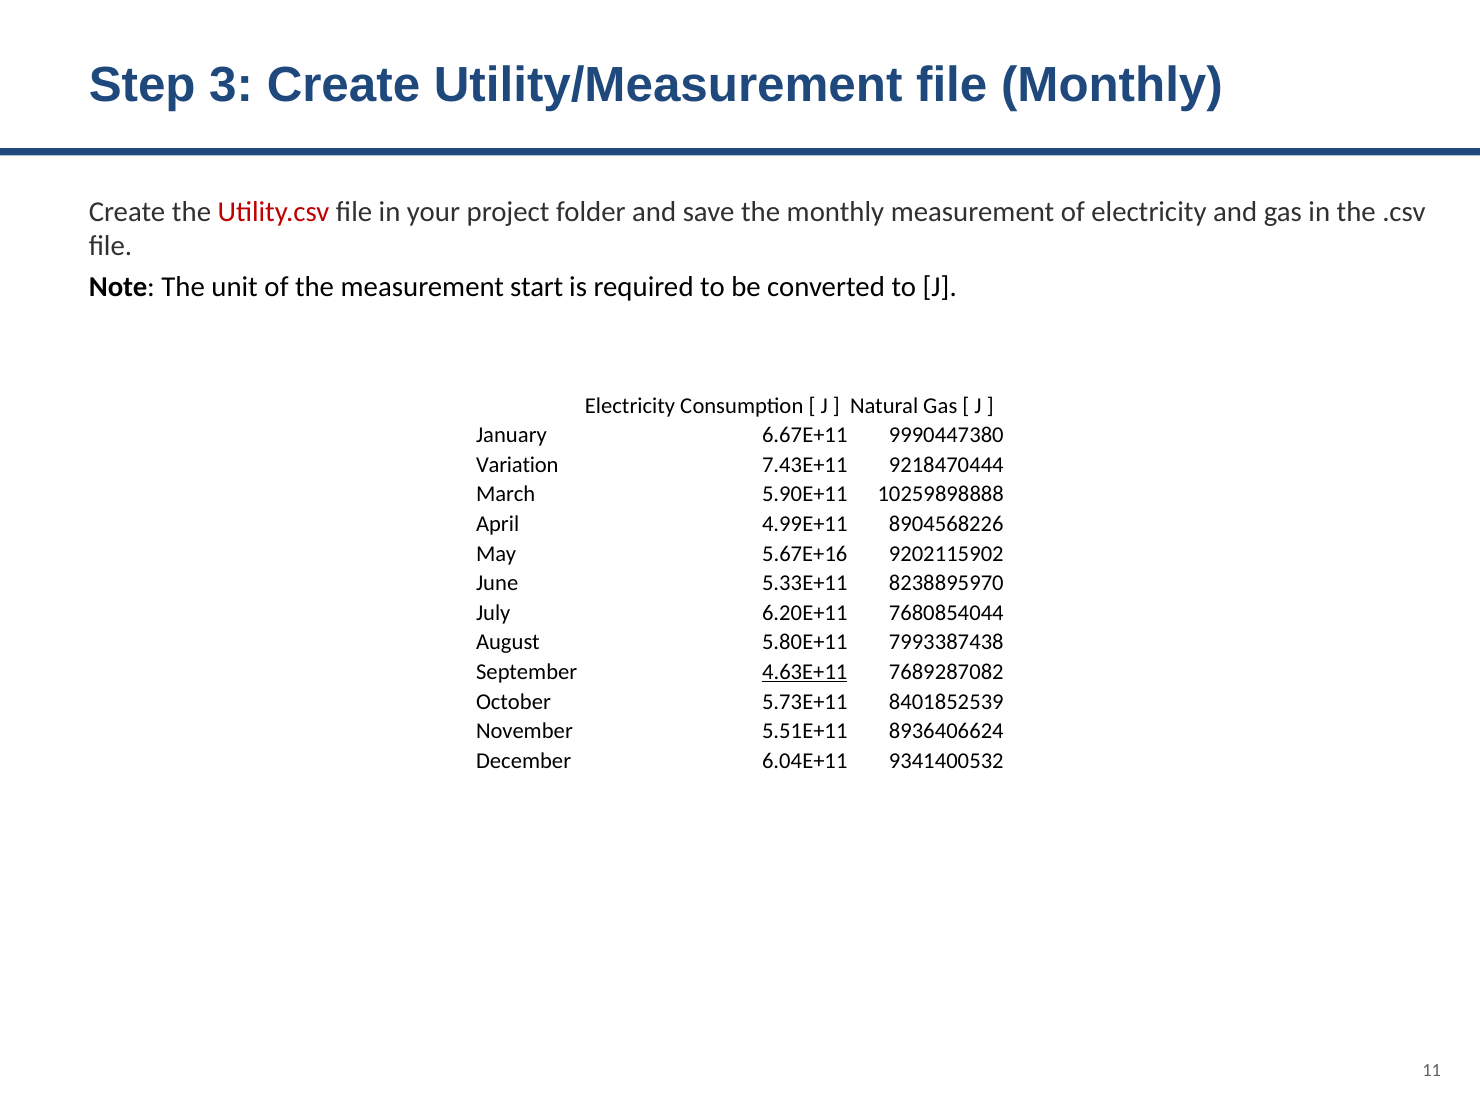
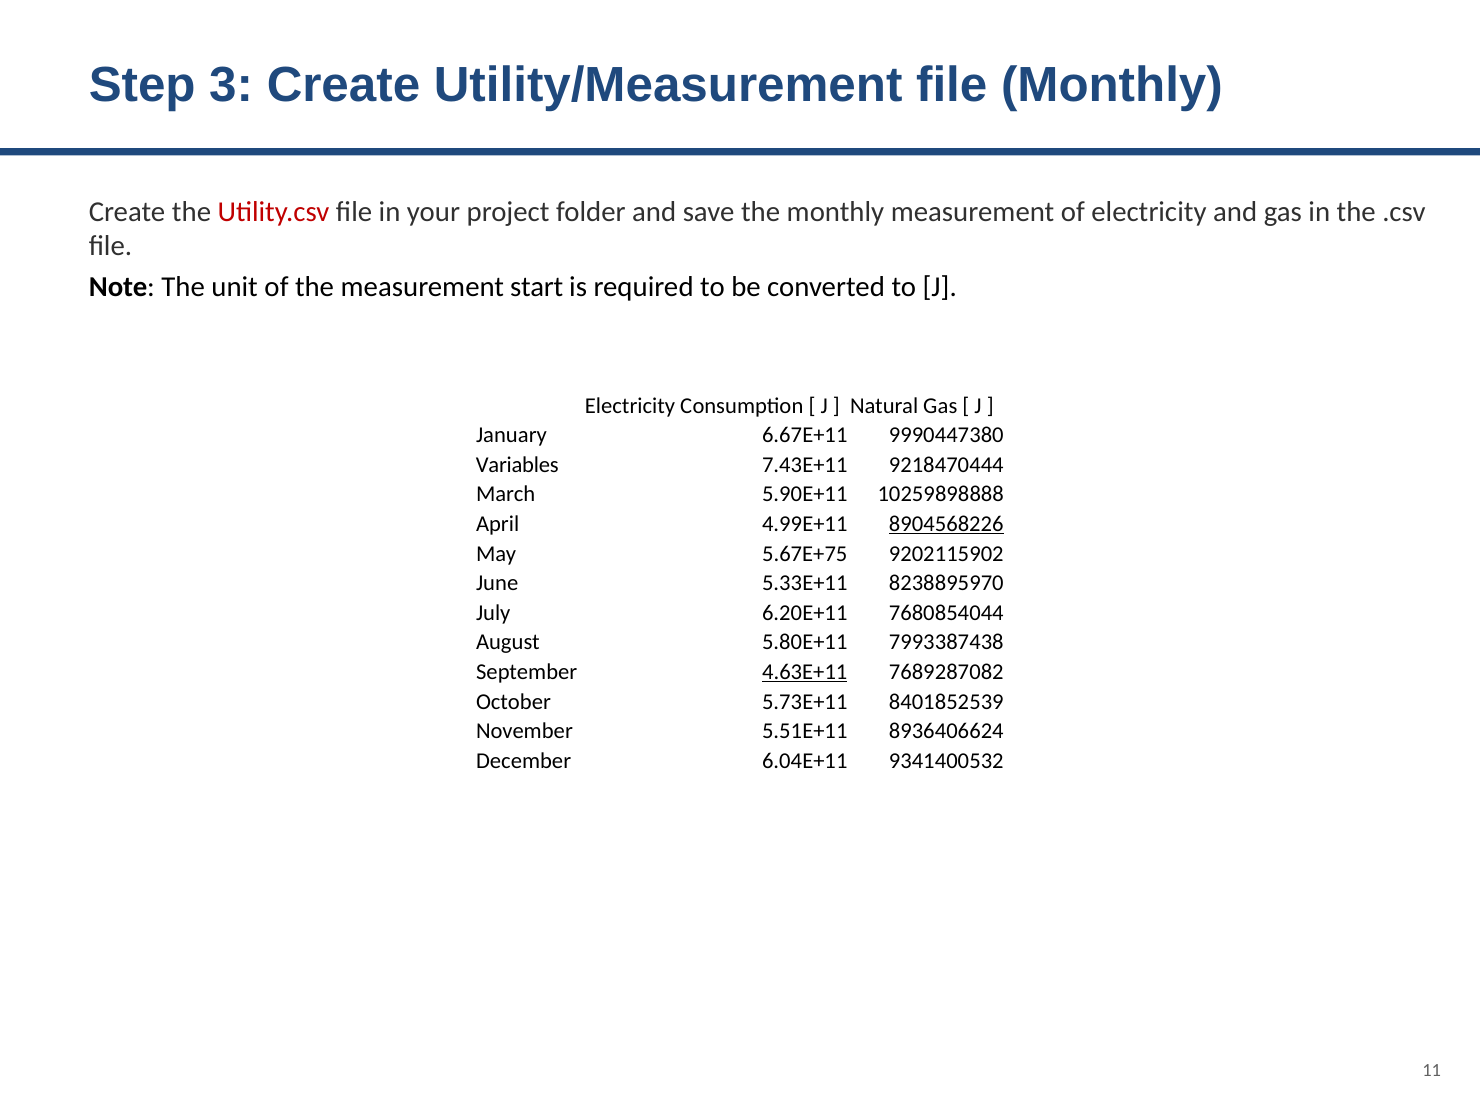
Variation: Variation -> Variables (517, 465)
8904568226 underline: none -> present (946, 524)
5.67E+16: 5.67E+16 -> 5.67E+75 (805, 554)
